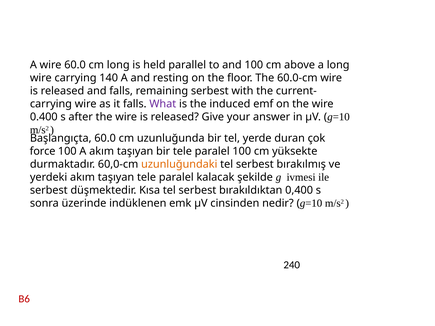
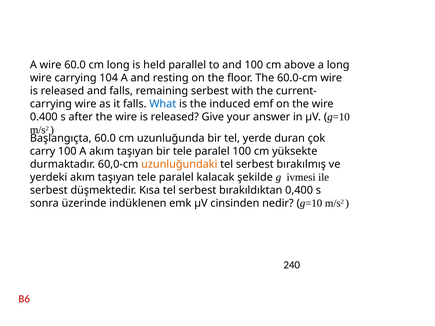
140: 140 -> 104 (109, 78)
What colour: purple -> blue (163, 104)
force: force -> carry (43, 151)
